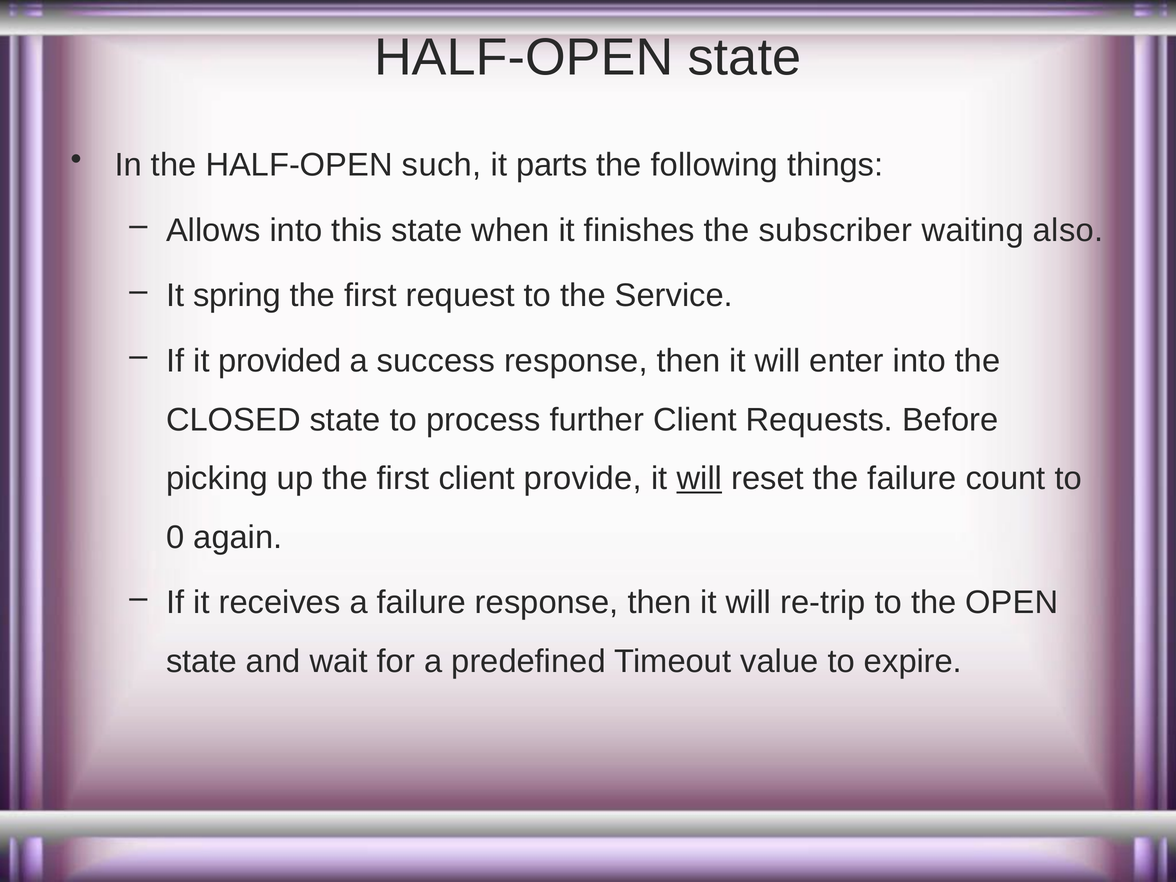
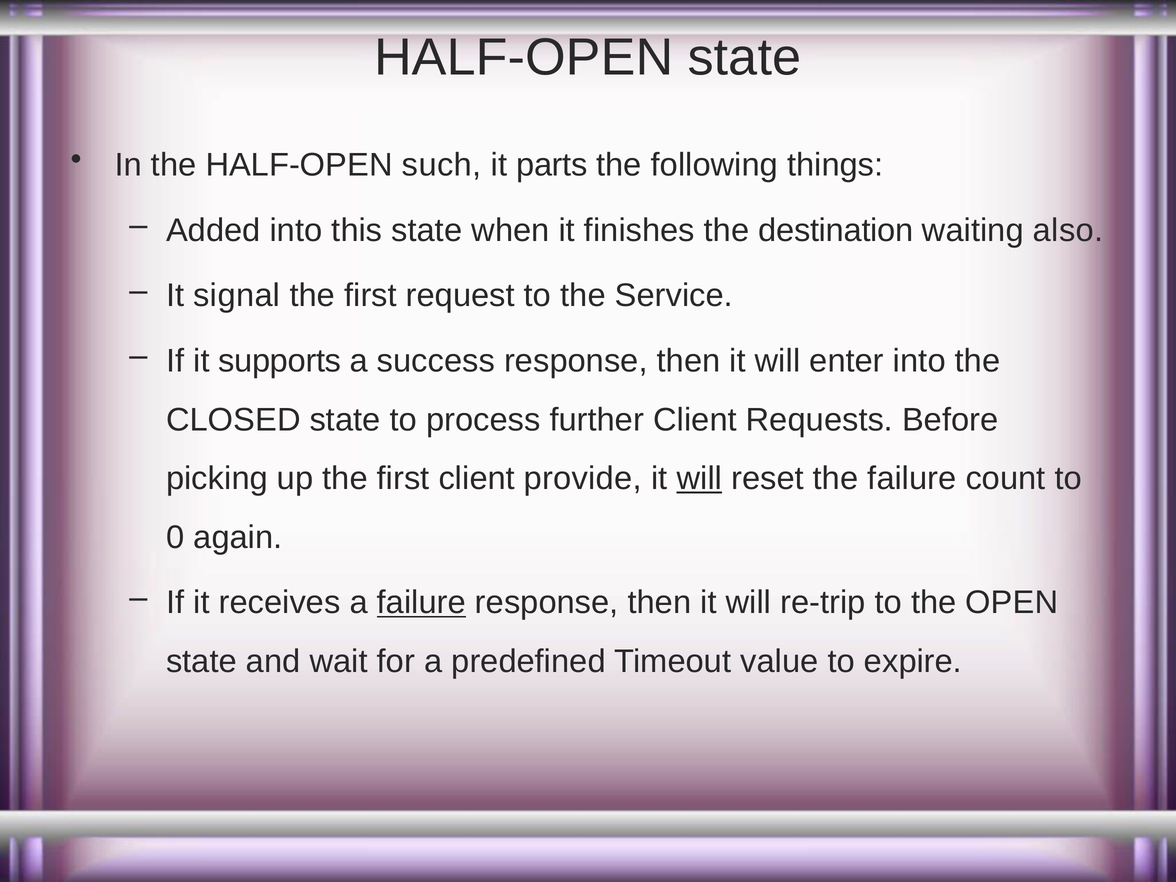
Allows: Allows -> Added (213, 230)
subscriber: subscriber -> destination (836, 230)
spring: spring -> signal (237, 296)
provided: provided -> supports (280, 361)
failure underline: none -> present (421, 603)
